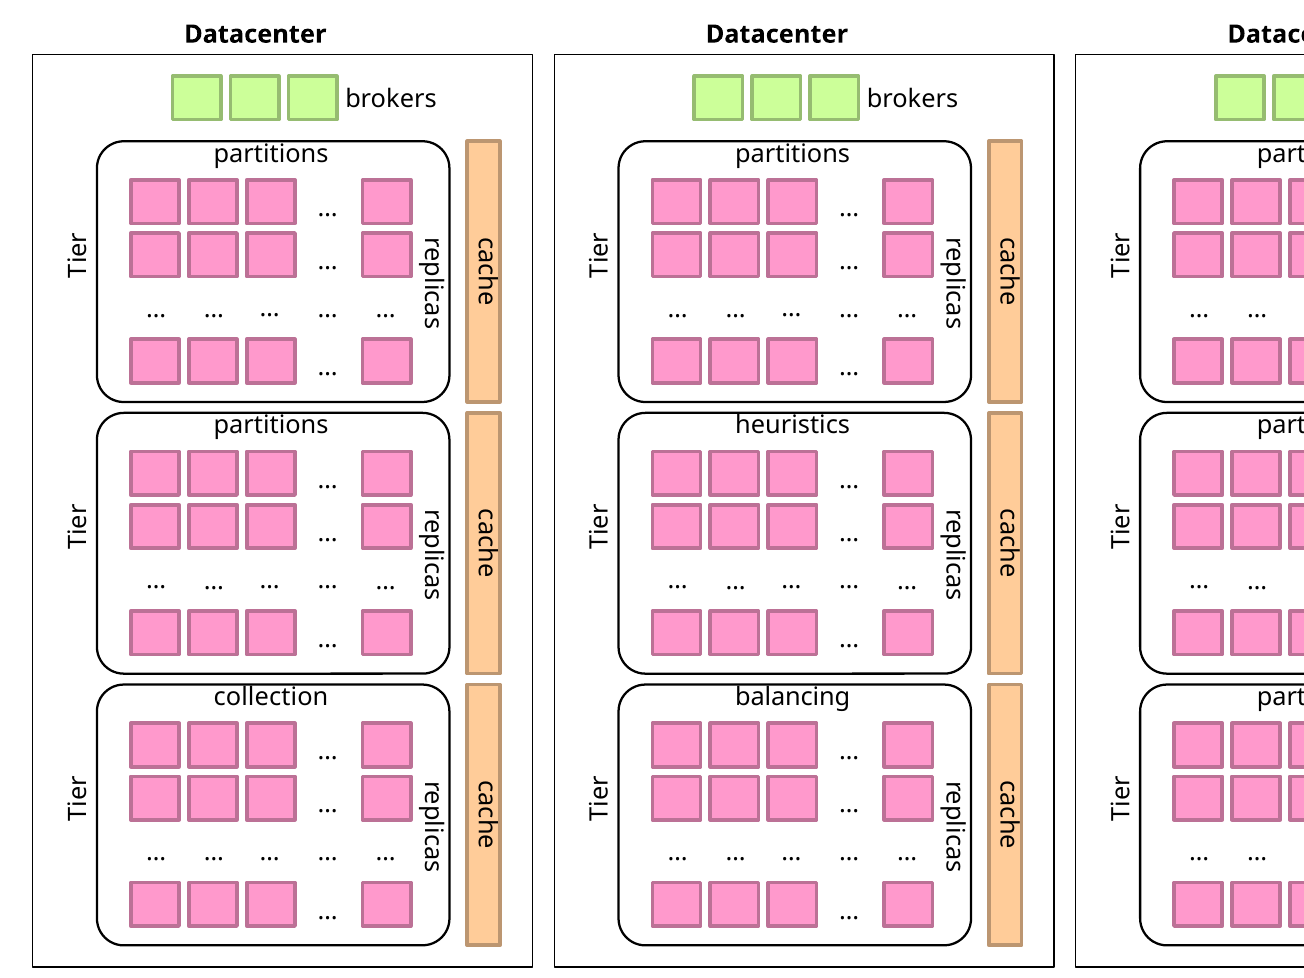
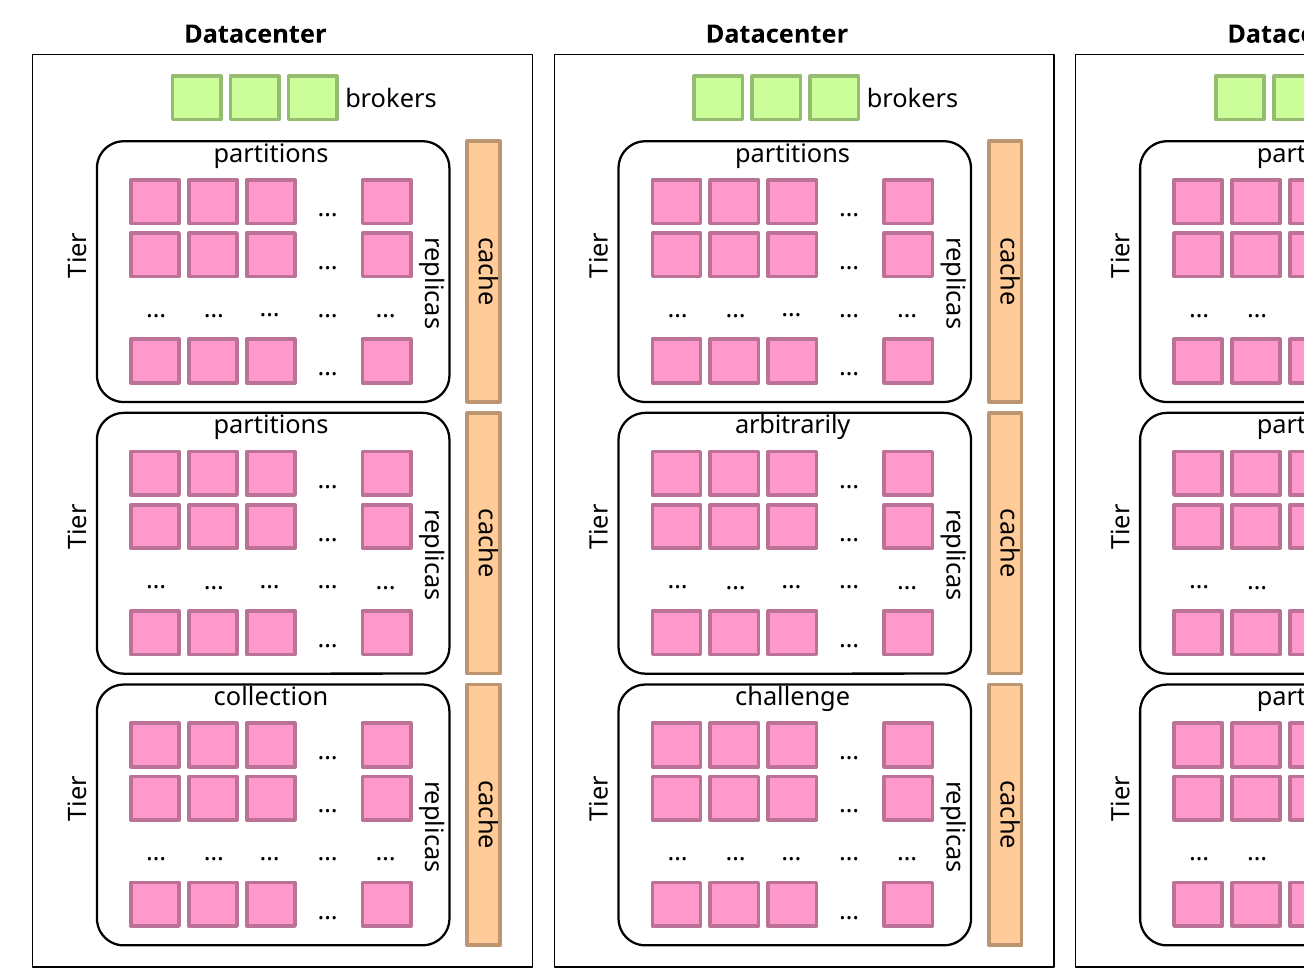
heuristics: heuristics -> arbitrarily (793, 425)
balancing: balancing -> challenge (793, 697)
